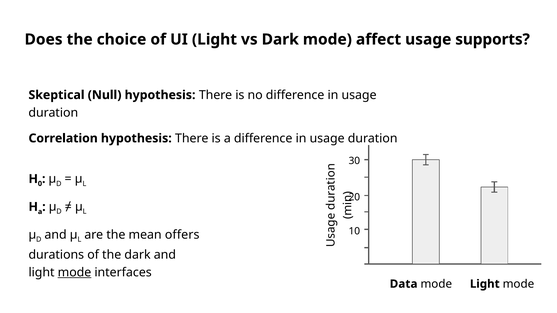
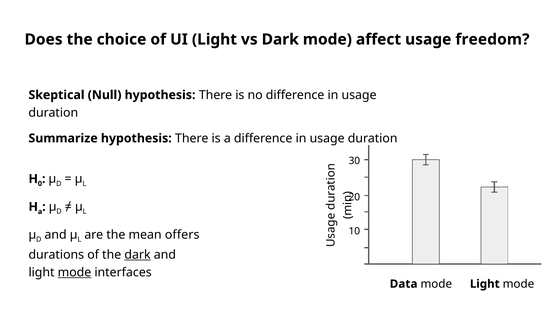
supports: supports -> freedom (492, 39)
Correlation: Correlation -> Summarize (63, 138)
dark underline: none -> present (138, 255)
